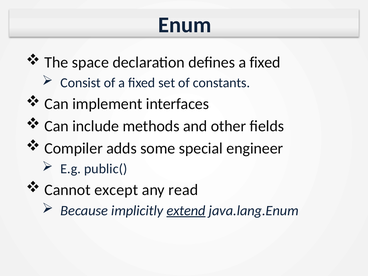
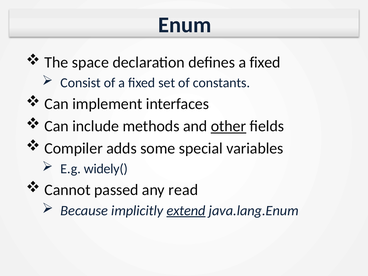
other underline: none -> present (228, 126)
engineer: engineer -> variables (255, 148)
public(: public( -> widely( (106, 169)
except: except -> passed (116, 190)
